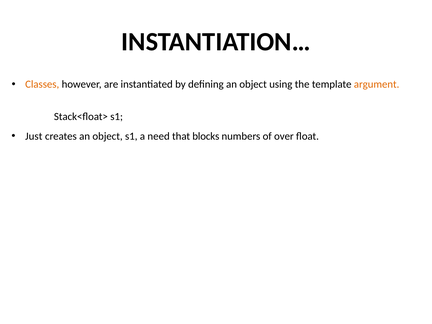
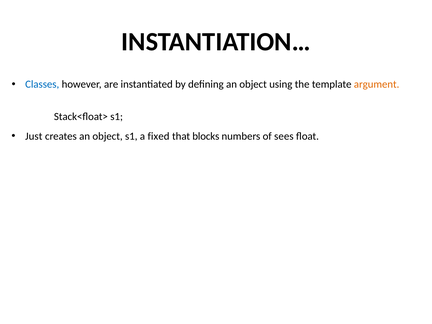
Classes colour: orange -> blue (42, 84)
need: need -> fixed (159, 136)
over: over -> sees (284, 136)
